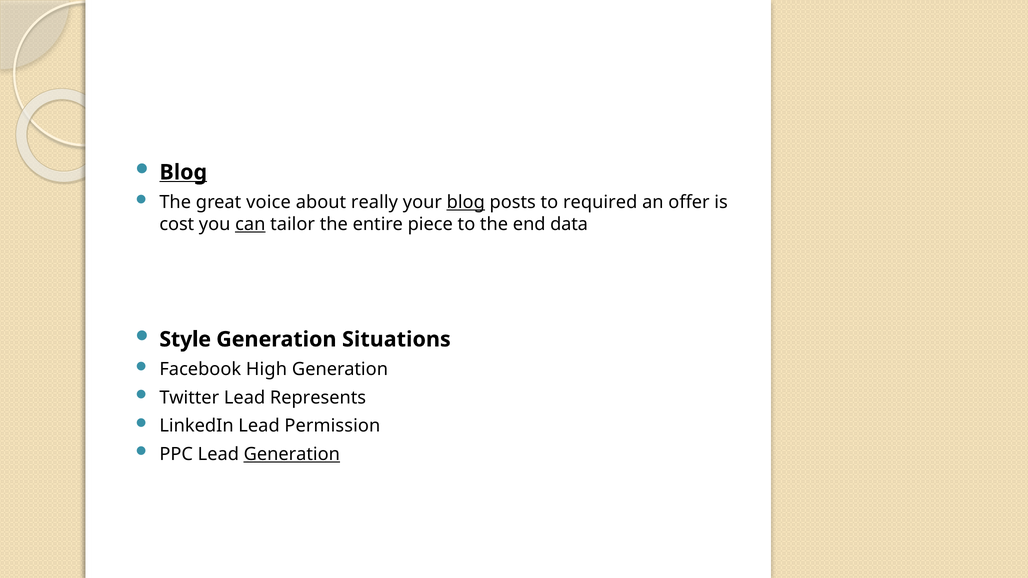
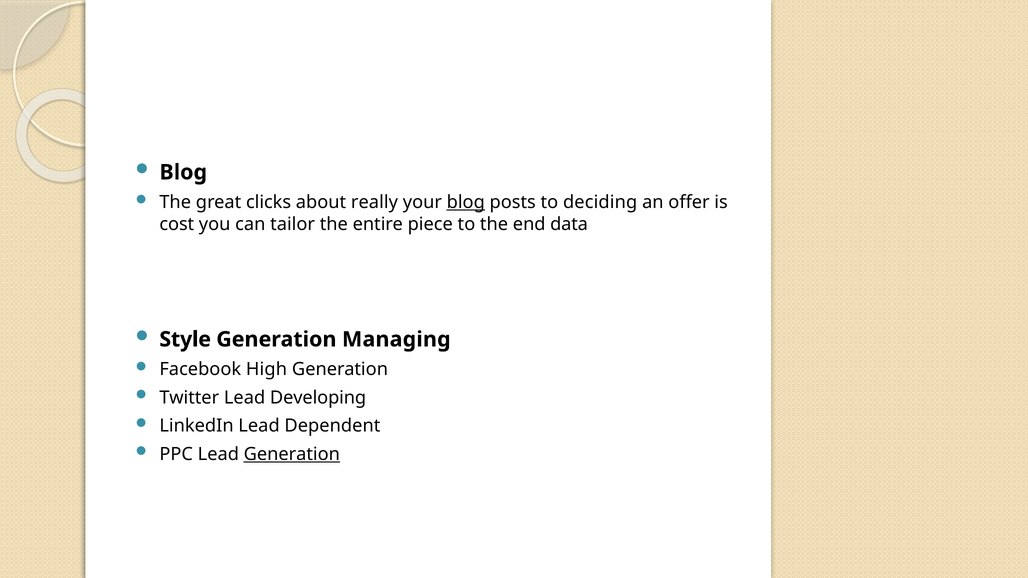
Blog underline: present -> none (183, 172)
voice: voice -> clicks (269, 202)
required: required -> deciding (600, 202)
can underline: present -> none (250, 224)
Situations: Situations -> Managing (396, 340)
Represents: Represents -> Developing (318, 398)
Permission: Permission -> Dependent (332, 426)
